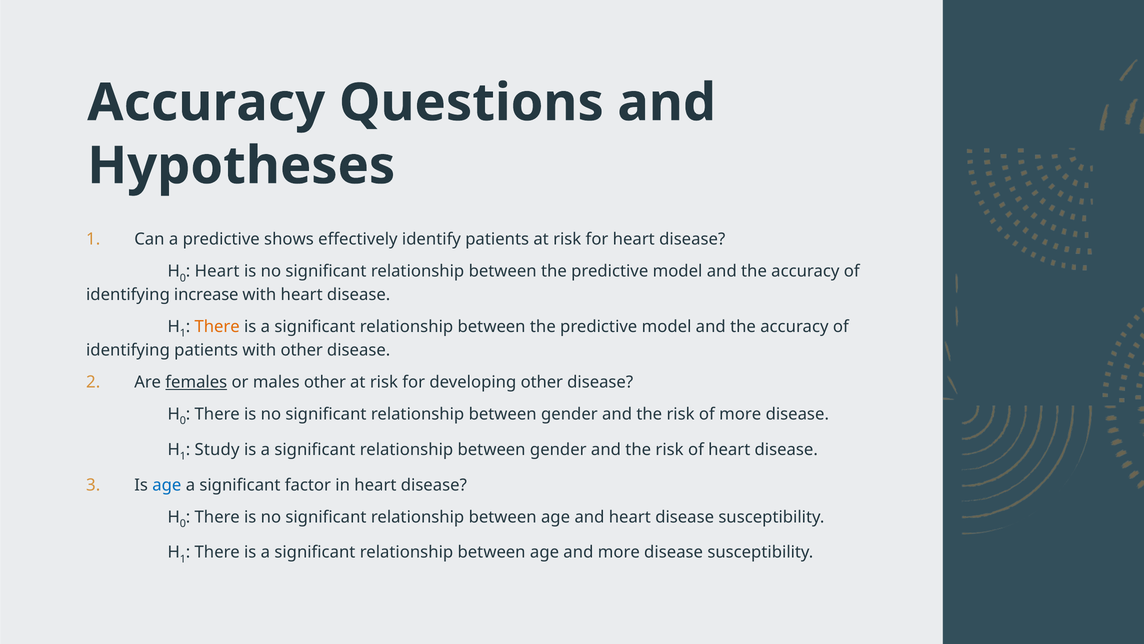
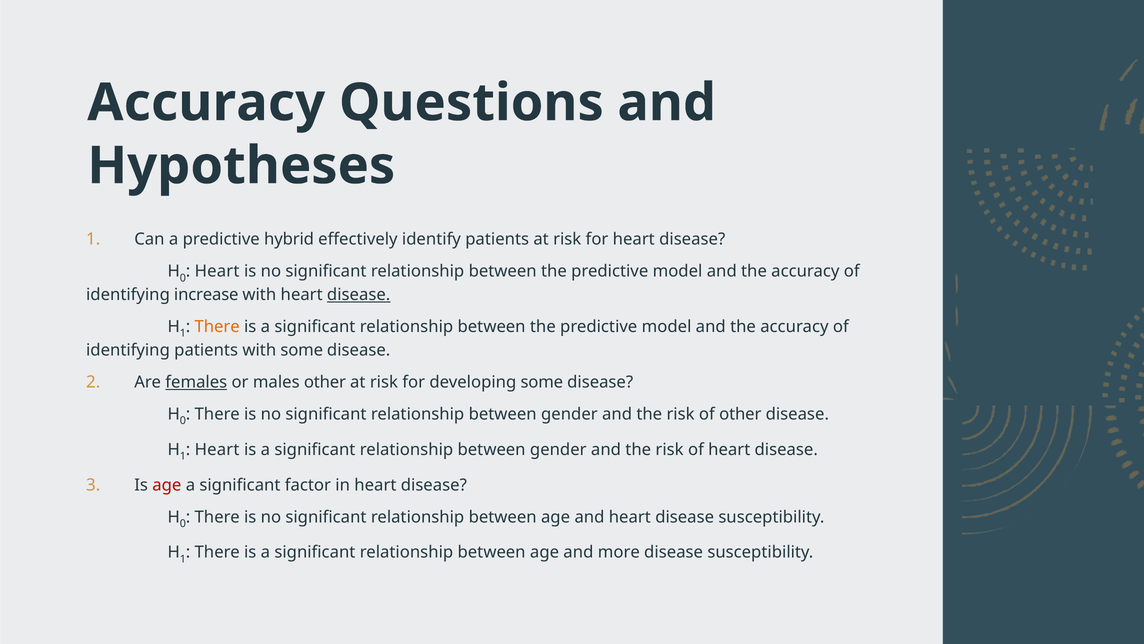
shows: shows -> hybrid (289, 239)
disease underline: none -> present (359, 295)
with other: other -> some (302, 350)
developing other: other -> some (542, 382)
of more: more -> other (740, 414)
Study: Study -> Heart (217, 449)
age colour: blue -> red (167, 485)
